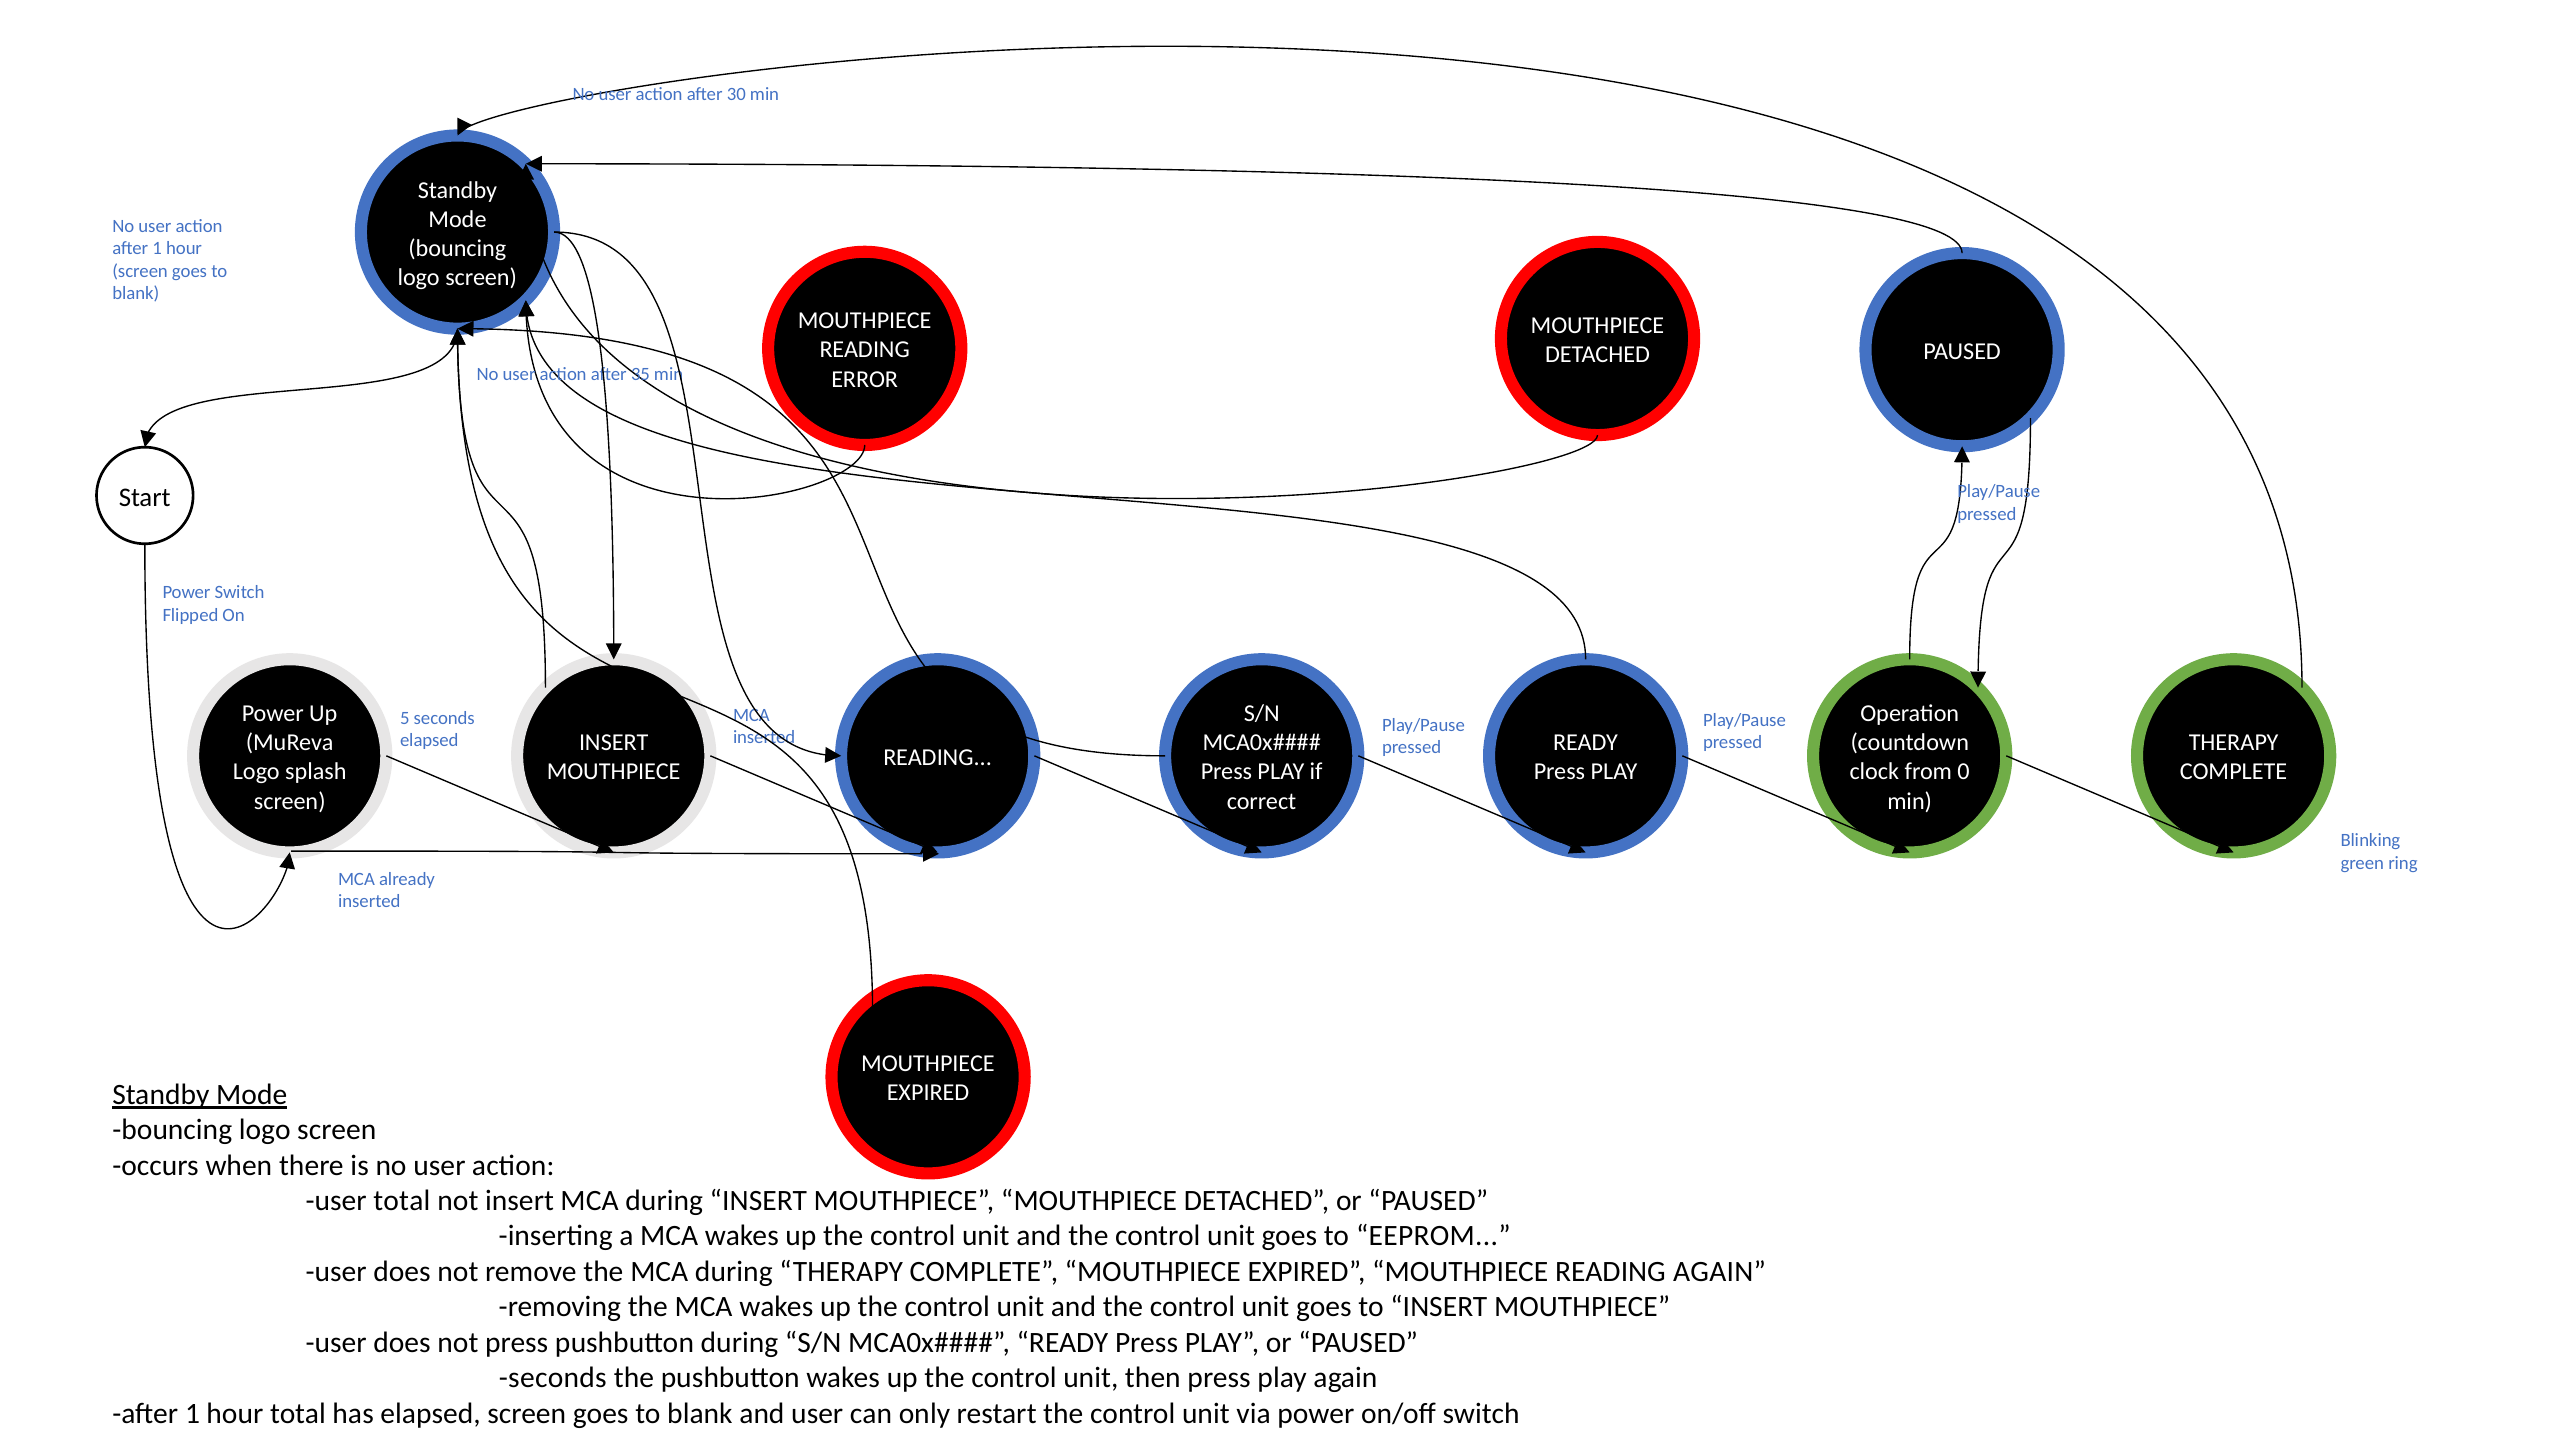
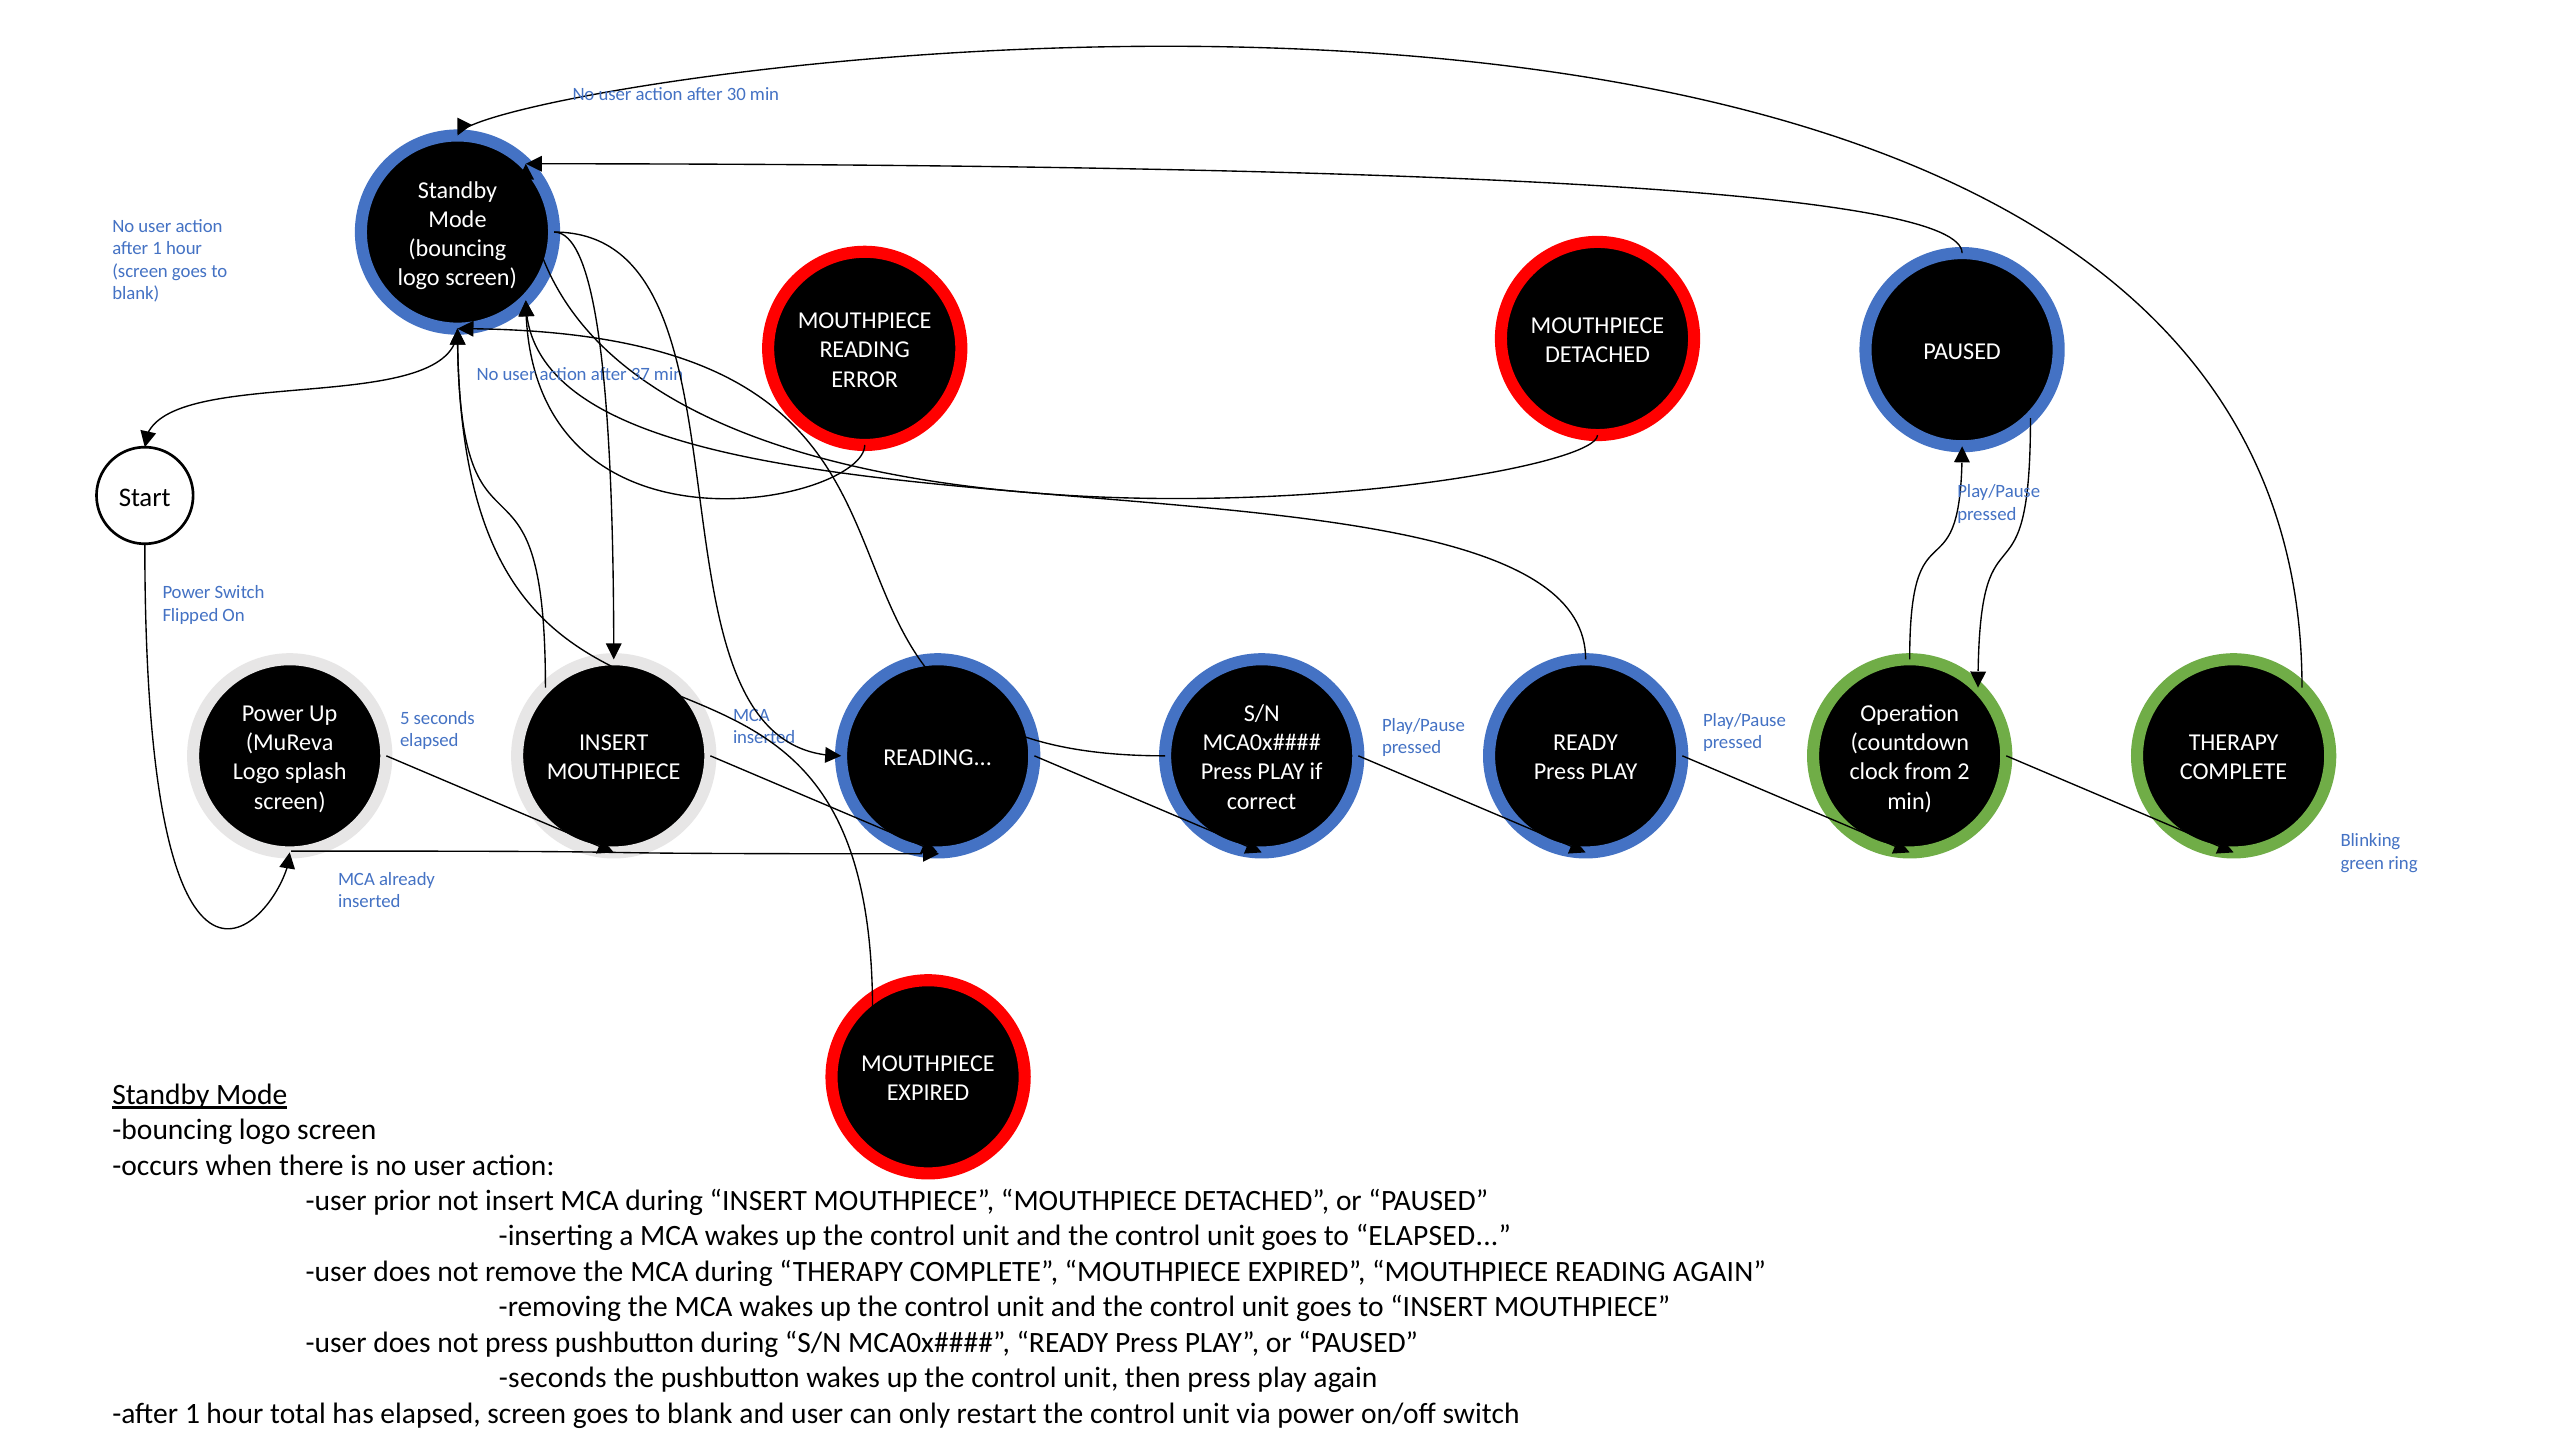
35: 35 -> 37 (641, 374)
0: 0 -> 2 (1964, 772)
user total: total -> prior (402, 1201)
to EEPROM: EEPROM -> ELAPSED (1433, 1236)
